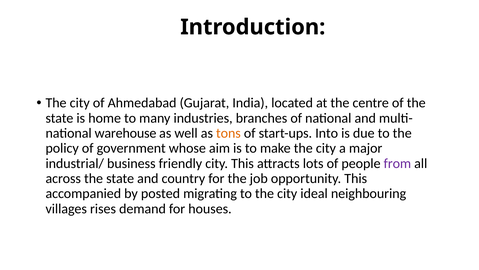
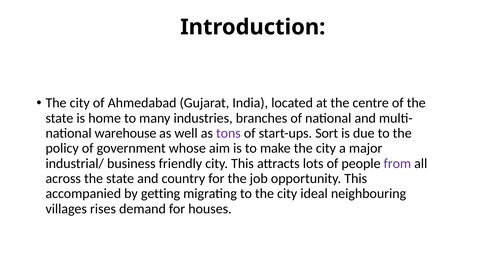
tons colour: orange -> purple (228, 133)
Into: Into -> Sort (327, 133)
posted: posted -> getting (161, 193)
